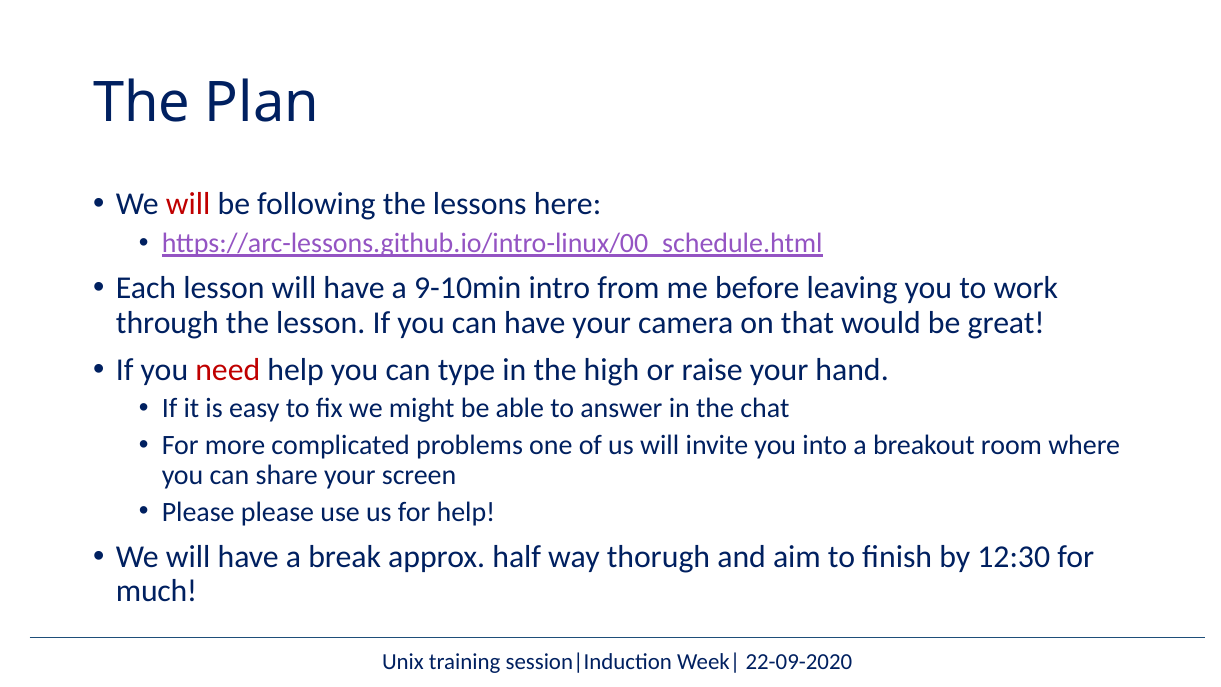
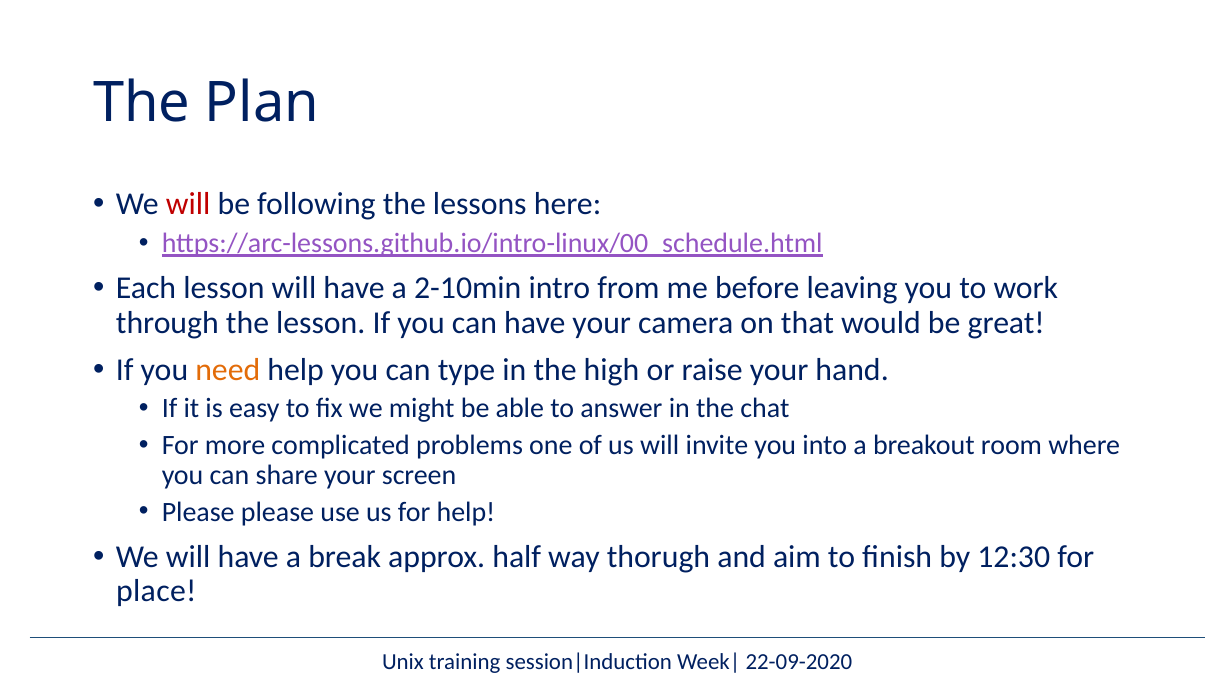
9-10min: 9-10min -> 2-10min (468, 288)
need colour: red -> orange (228, 370)
much: much -> place (156, 591)
